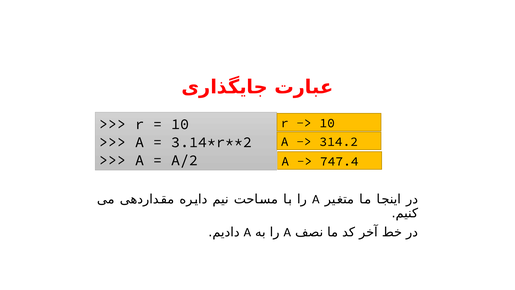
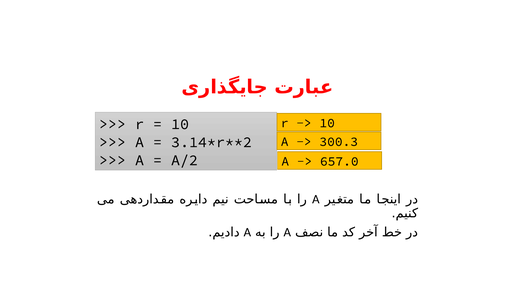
314.2: 314.2 -> 300.3 (339, 141)
747.4: 747.4 -> 657.0 (339, 161)
